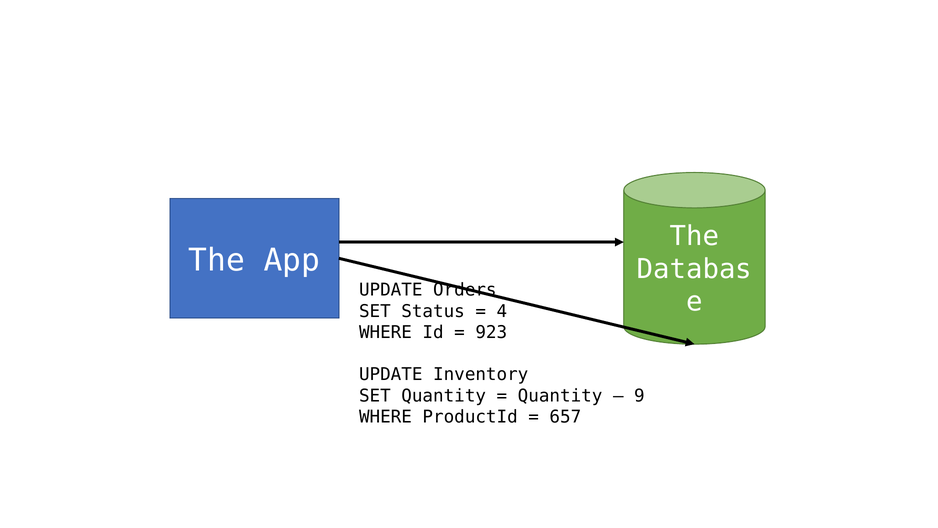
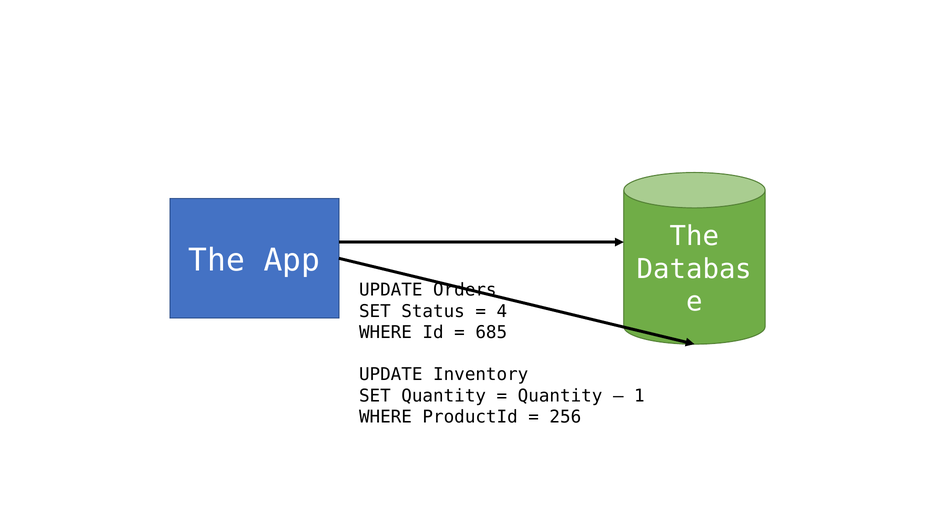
923: 923 -> 685 (491, 332)
9: 9 -> 1 (639, 395)
657: 657 -> 256 (565, 417)
